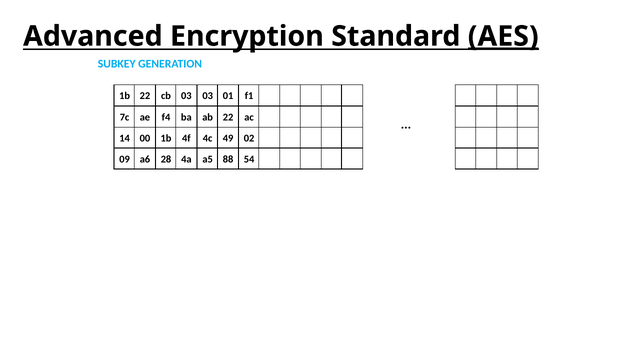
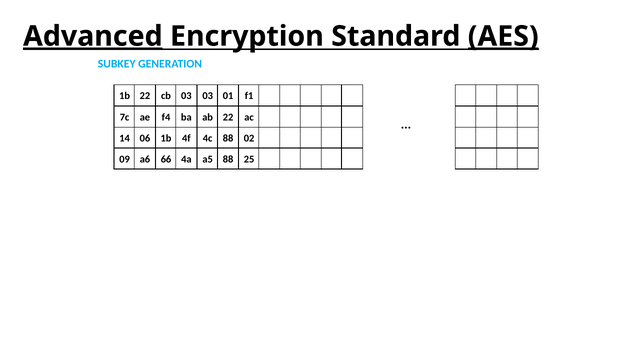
Advanced underline: none -> present (93, 36)
00: 00 -> 06 (145, 138)
4c 49: 49 -> 88 (228, 138)
28: 28 -> 66 (166, 159)
54: 54 -> 25 (249, 159)
